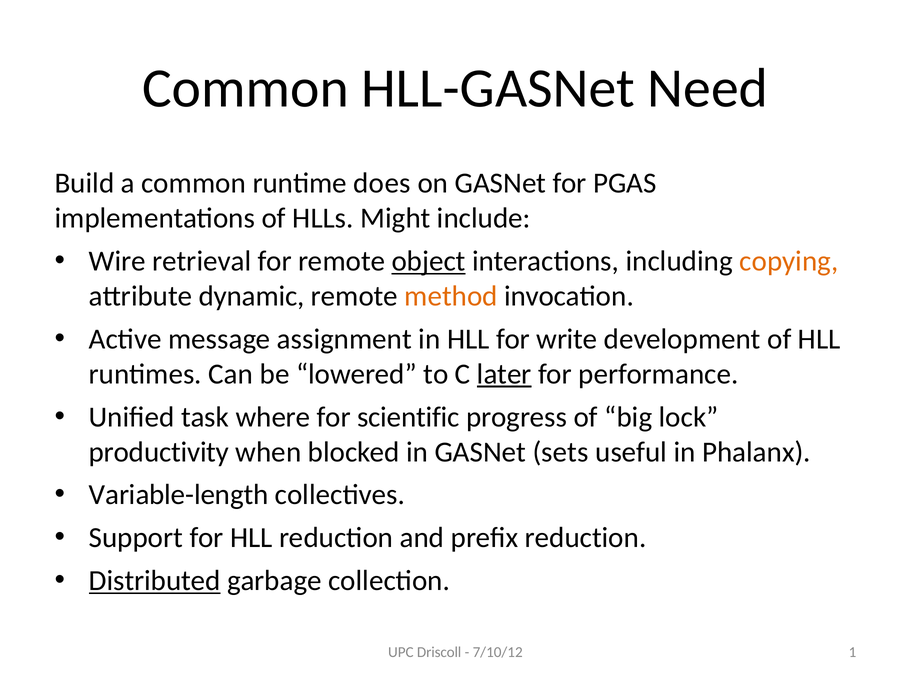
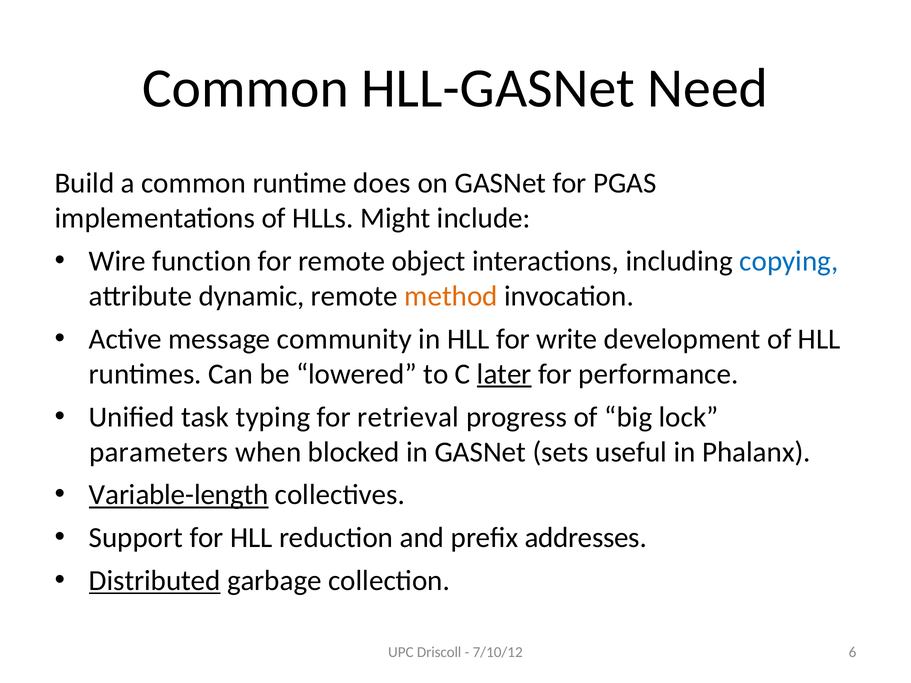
retrieval: retrieval -> function (202, 261)
object underline: present -> none (429, 261)
copying colour: orange -> blue (789, 261)
assignment: assignment -> community (344, 339)
where: where -> typing (273, 417)
scientific: scientific -> retrieval (408, 417)
productivity: productivity -> parameters (159, 452)
Variable-length underline: none -> present (179, 495)
prefix reduction: reduction -> addresses (586, 538)
1: 1 -> 6 (853, 652)
